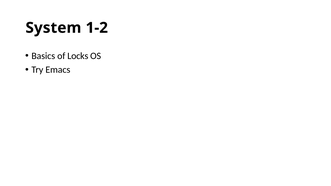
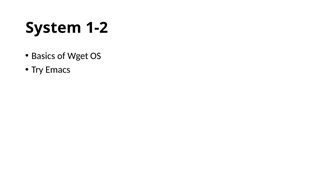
Locks: Locks -> Wget (78, 56)
